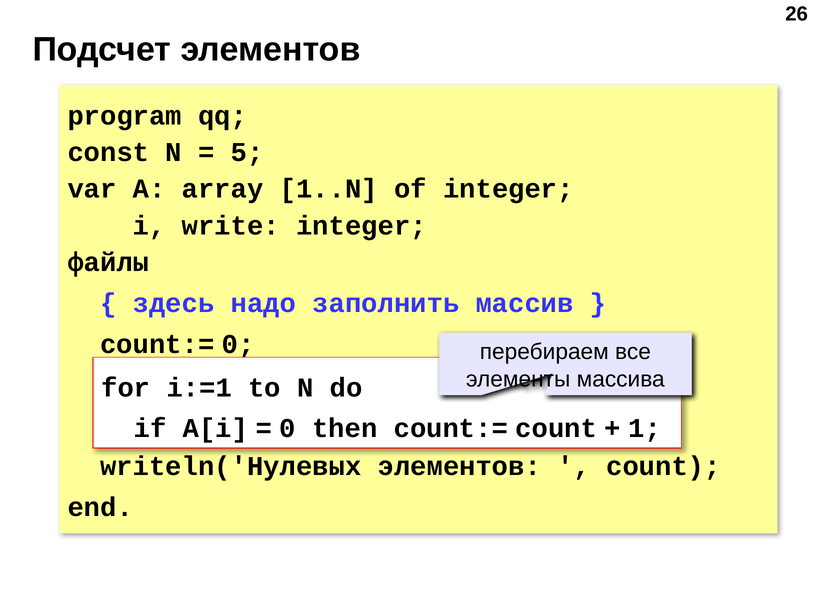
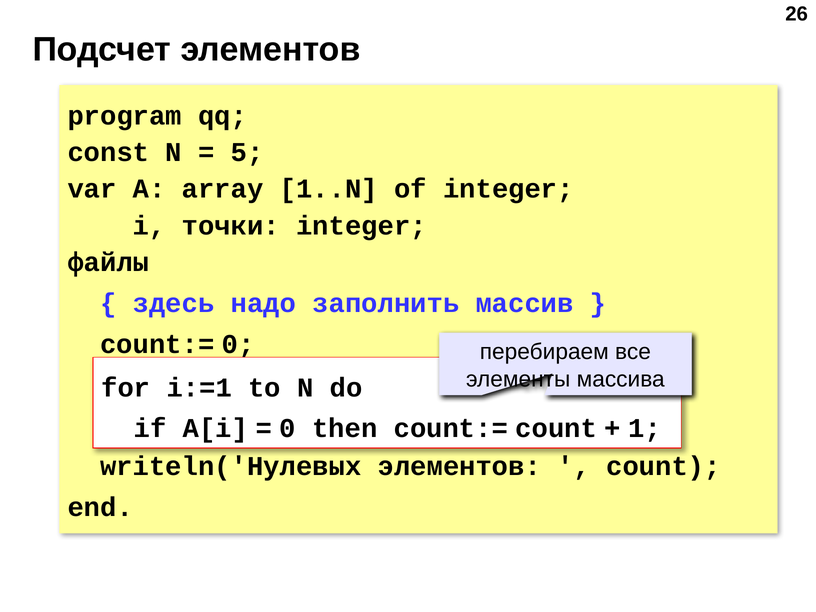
write: write -> точки (231, 226)
